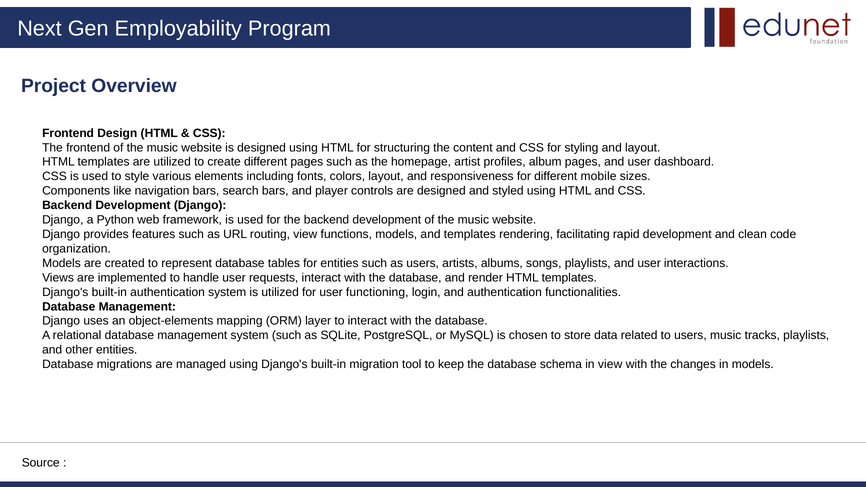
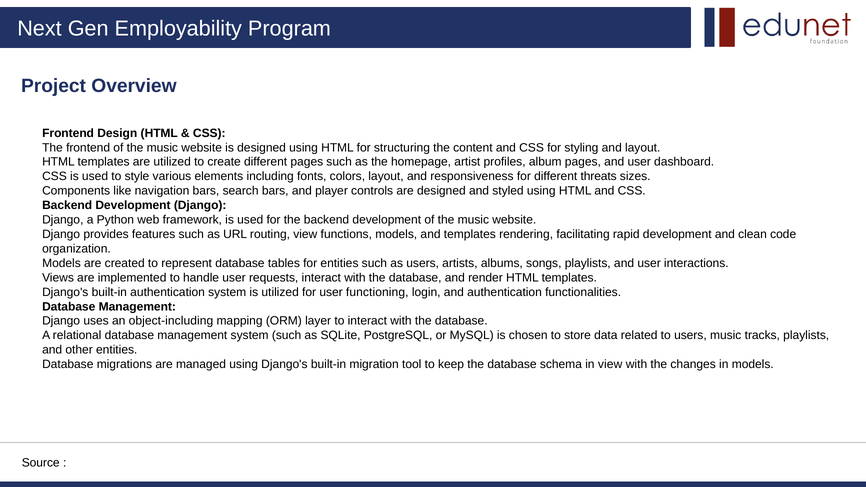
mobile: mobile -> threats (599, 177)
object-elements: object-elements -> object-including (171, 321)
